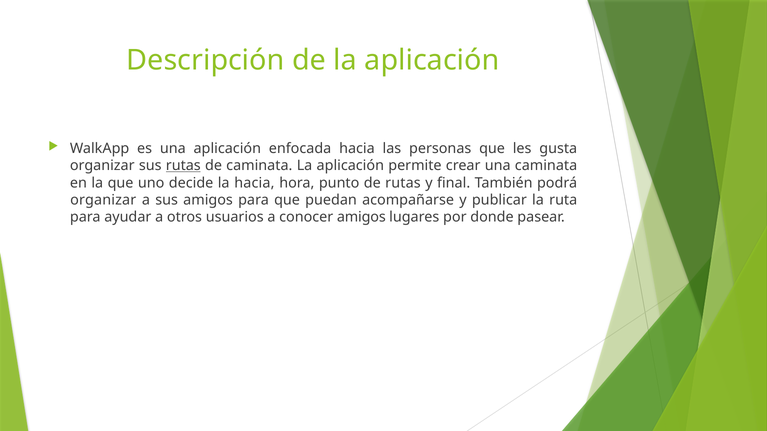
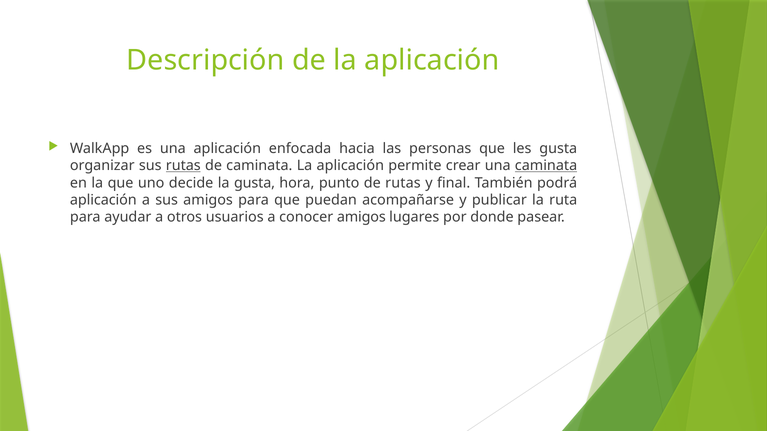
caminata underline: none -> present (546, 166)
la hacia: hacia -> gusta (255, 183)
organizar: organizar -> aplicación (103, 200)
